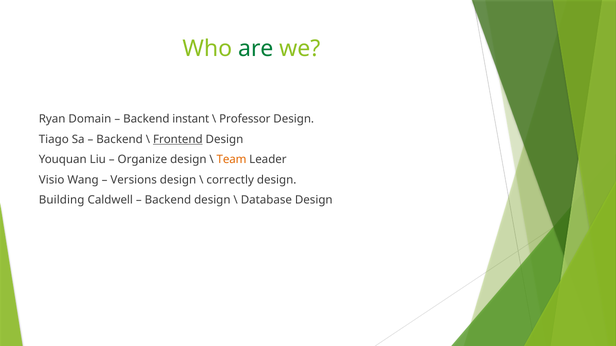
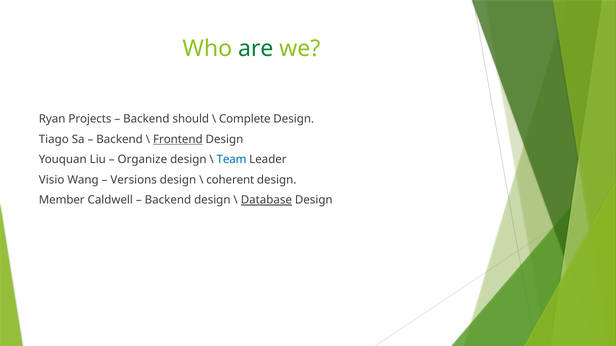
Domain: Domain -> Projects (90, 119)
instant: instant -> should (191, 119)
Professor: Professor -> Complete (245, 119)
Team colour: orange -> blue (232, 160)
correctly: correctly -> coherent (230, 180)
Building: Building -> Member (62, 200)
Database underline: none -> present (266, 200)
